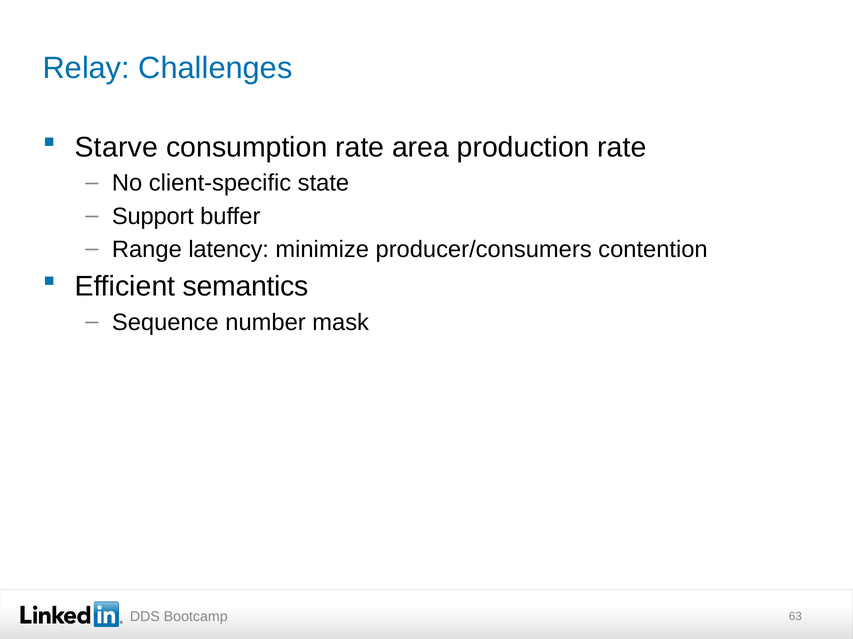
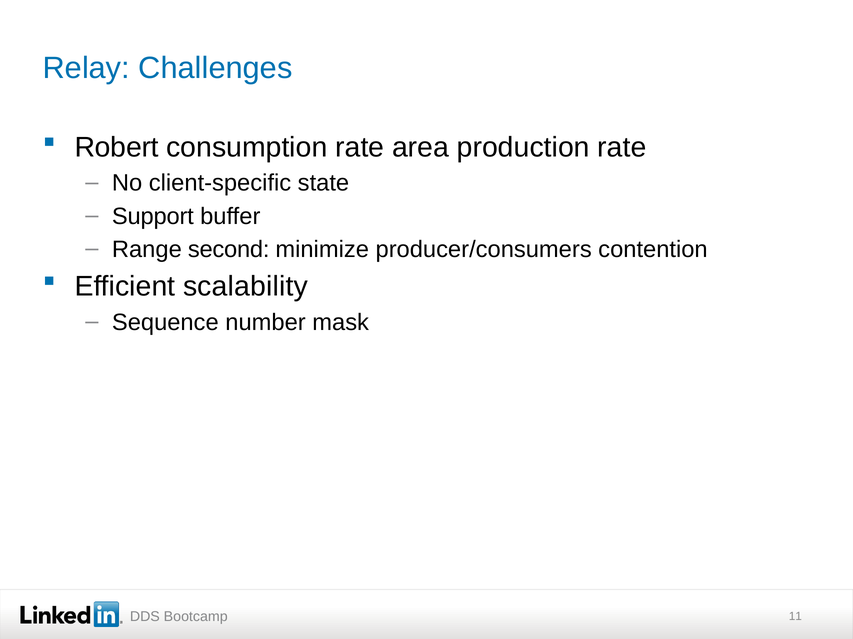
Starve: Starve -> Robert (117, 148)
latency: latency -> second (229, 250)
semantics: semantics -> scalability (245, 287)
63: 63 -> 11 (795, 617)
